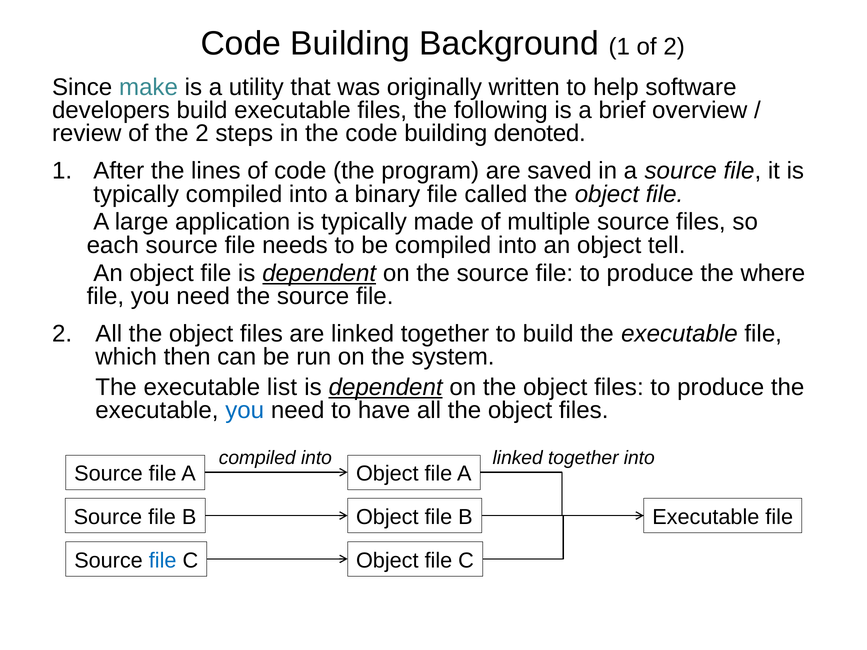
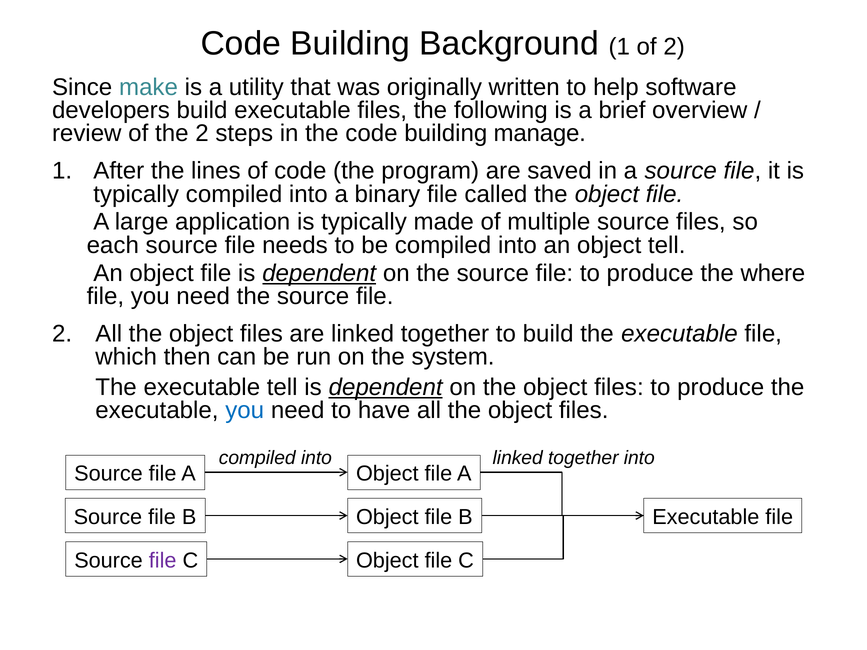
denoted: denoted -> manage (540, 133)
executable list: list -> tell (282, 387)
file colour: blue -> purple (163, 561)
